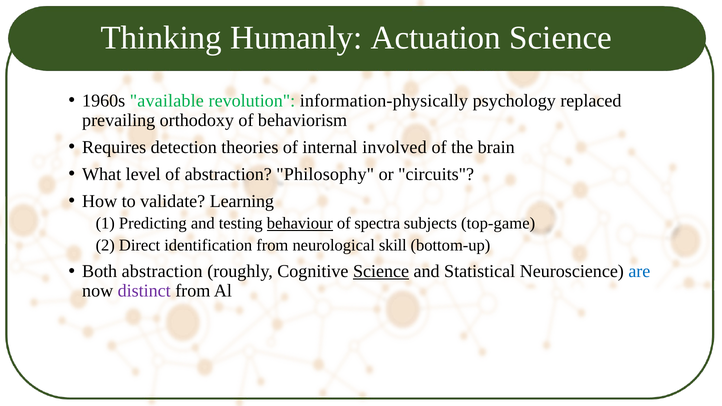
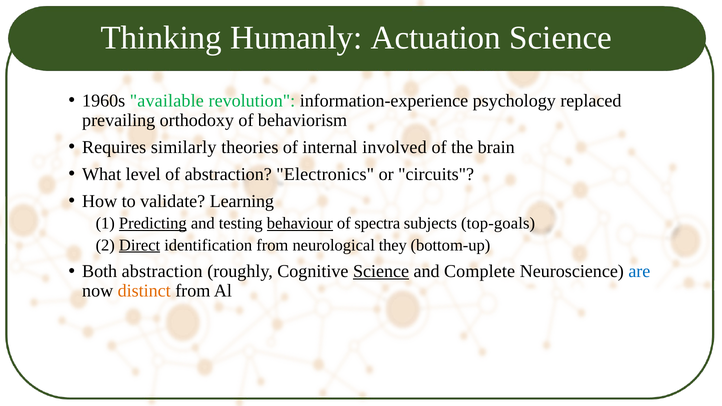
information-physically: information-physically -> information-experience (384, 101)
detection: detection -> similarly (184, 147)
Philosophy: Philosophy -> Electronics (325, 174)
Predicting underline: none -> present (153, 224)
top-game: top-game -> top-goals (498, 224)
Direct underline: none -> present (140, 245)
skill: skill -> they (393, 245)
Statistical: Statistical -> Complete (480, 271)
distinct colour: purple -> orange (144, 291)
